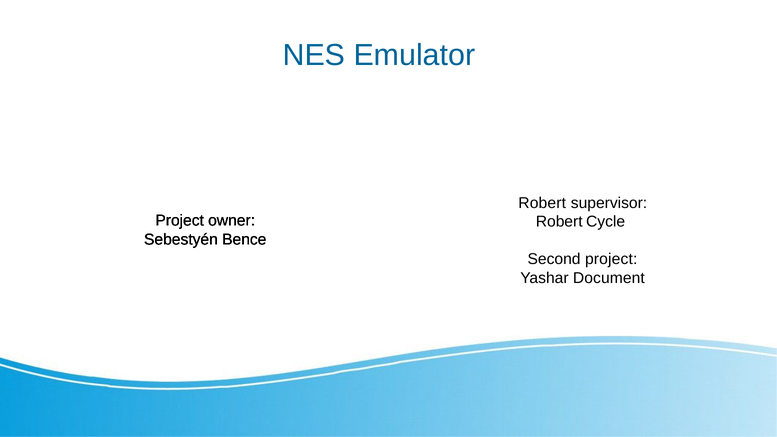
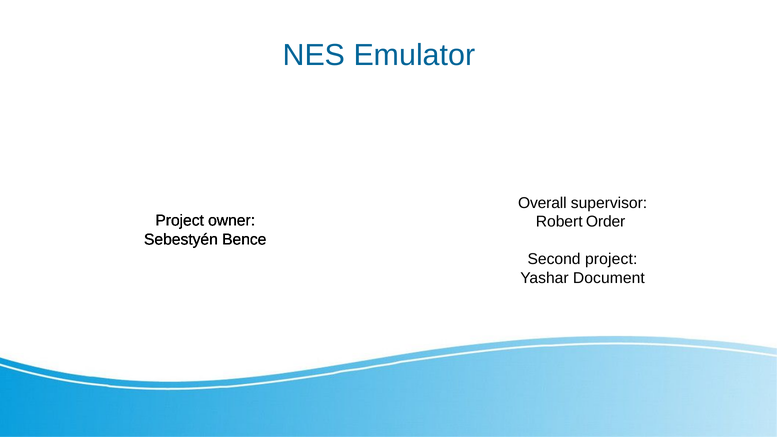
Robert: Robert -> Overall (542, 203)
Cycle: Cycle -> Order (606, 222)
